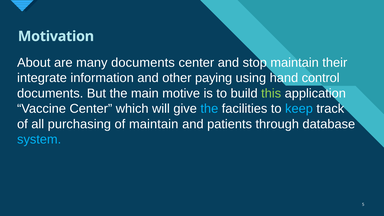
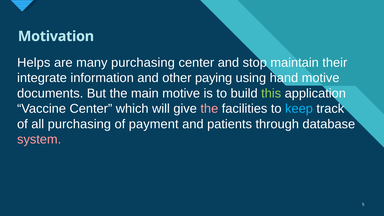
About: About -> Helps (34, 63)
many documents: documents -> purchasing (143, 63)
hand control: control -> motive (321, 78)
the colour: light blue -> pink (209, 109)
of maintain: maintain -> payment (154, 124)
system colour: light blue -> pink (39, 139)
